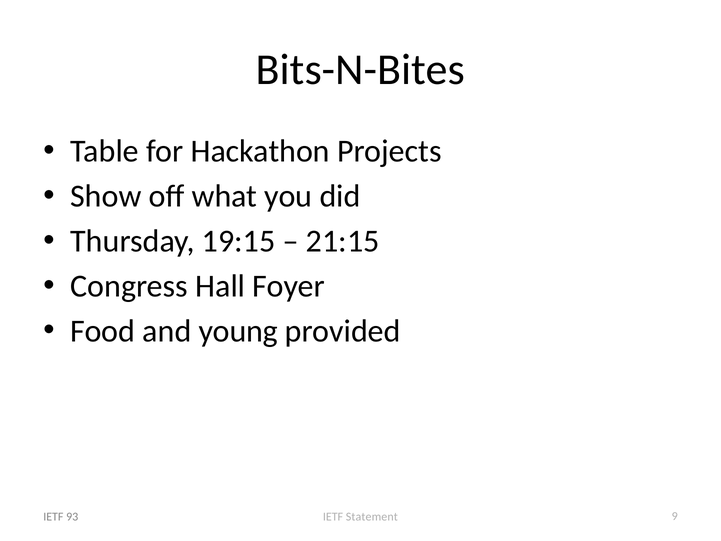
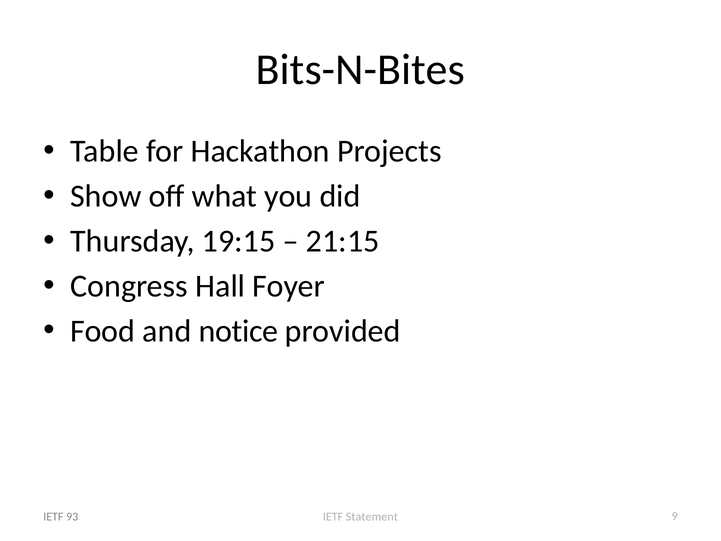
young: young -> notice (238, 331)
